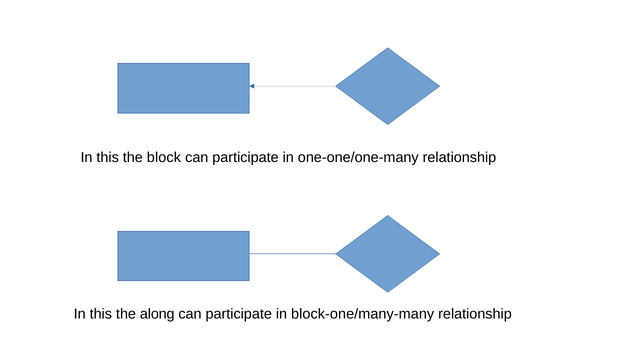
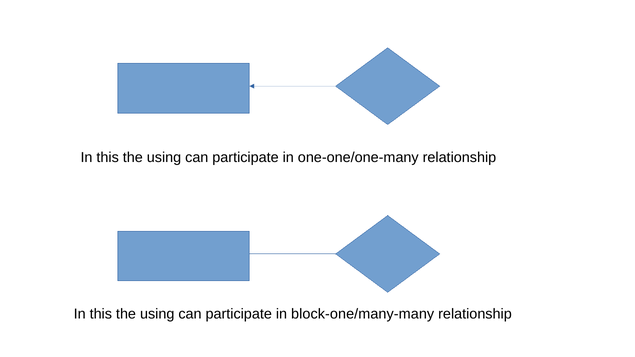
block: block -> using (164, 158)
along: along -> using (157, 314)
